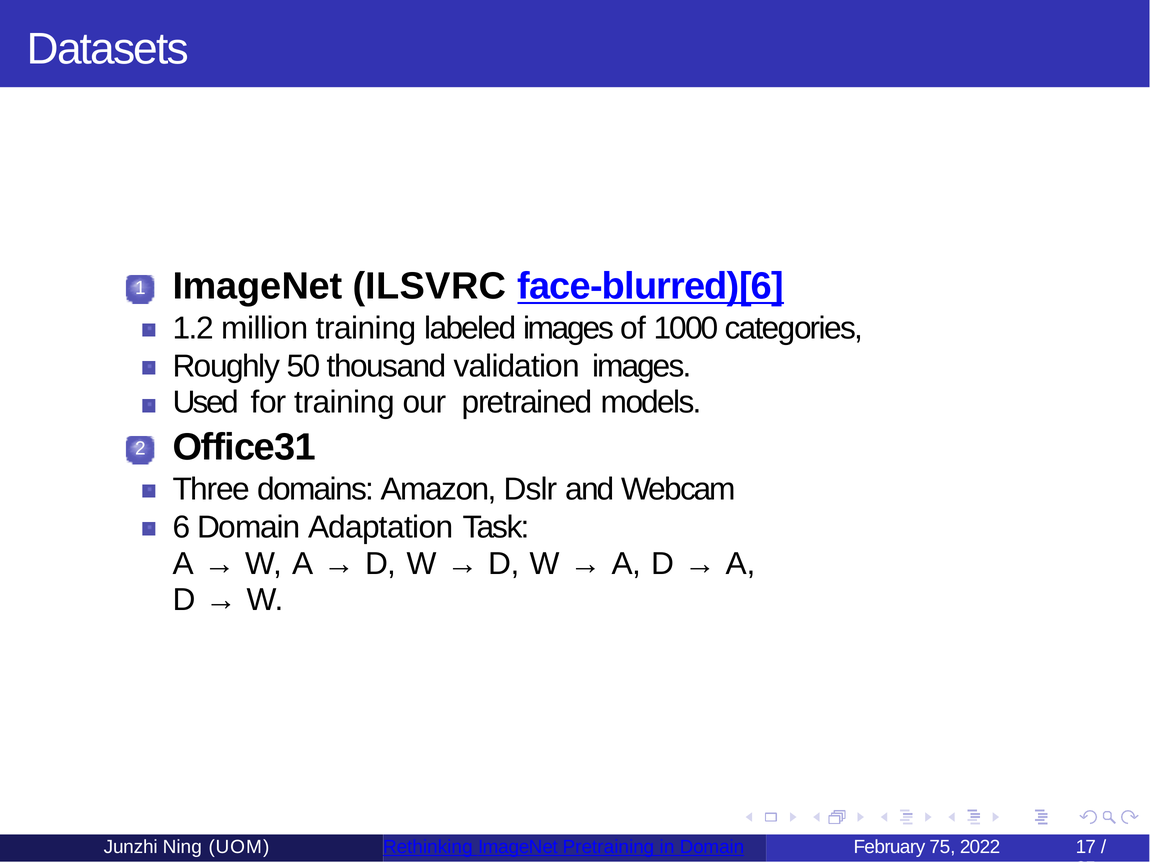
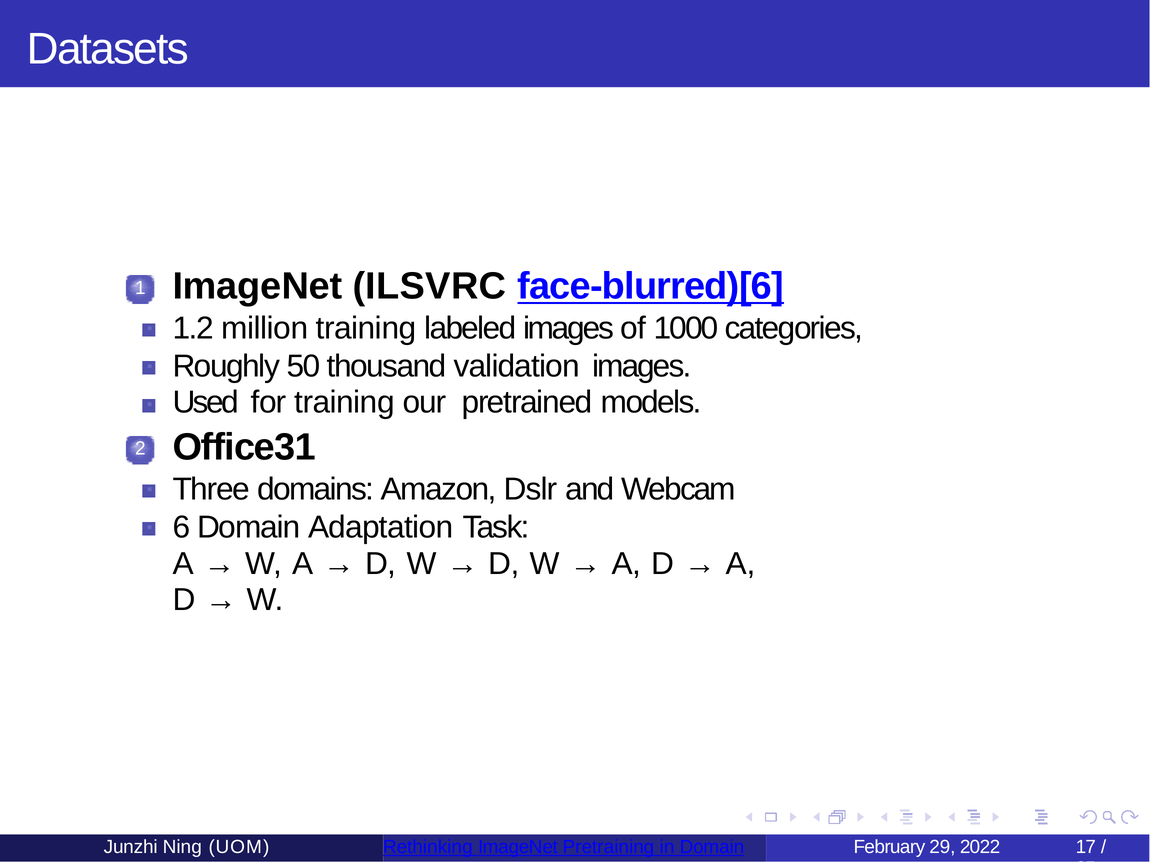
75: 75 -> 29 (942, 847)
